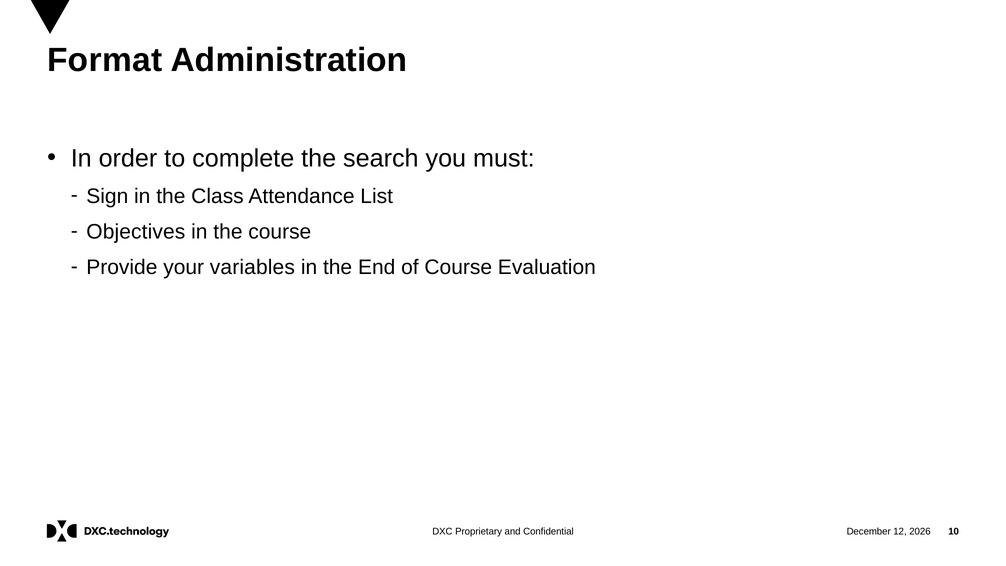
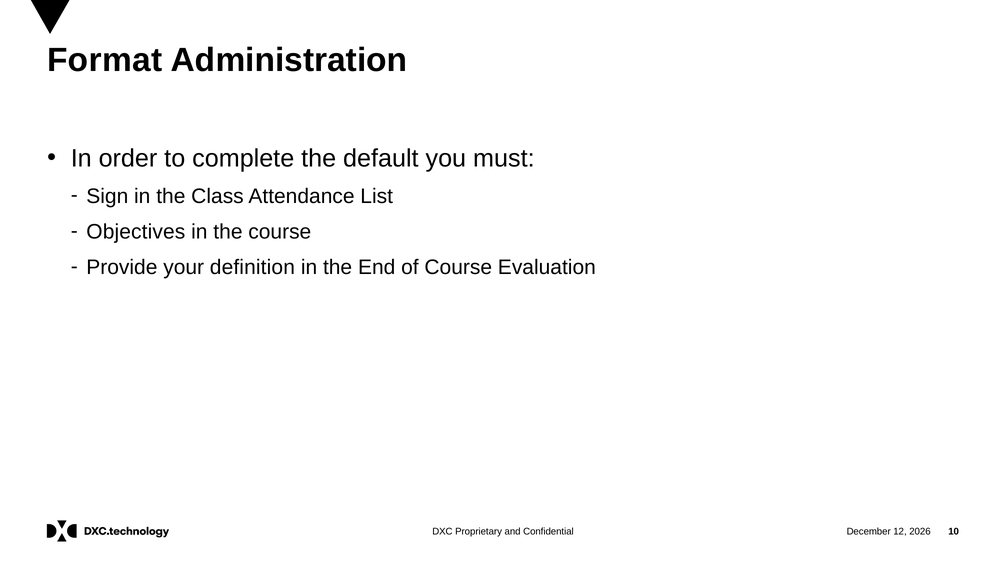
search: search -> default (381, 158)
variables: variables -> definition (252, 267)
